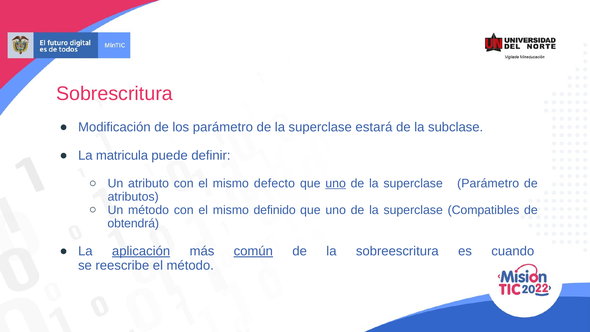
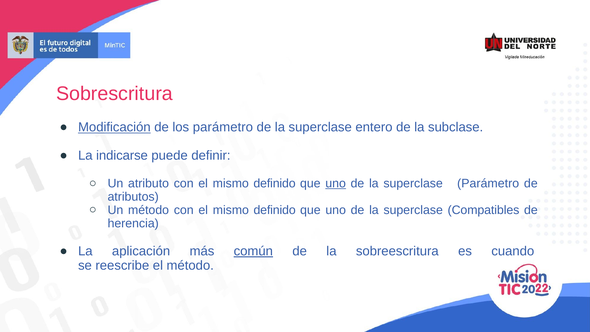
Modificación underline: none -> present (114, 127)
estará: estará -> entero (374, 127)
matricula: matricula -> indicarse (122, 156)
defecto: defecto -> definido (275, 183)
obtendrá: obtendrá -> herencia (133, 223)
aplicación underline: present -> none (141, 251)
